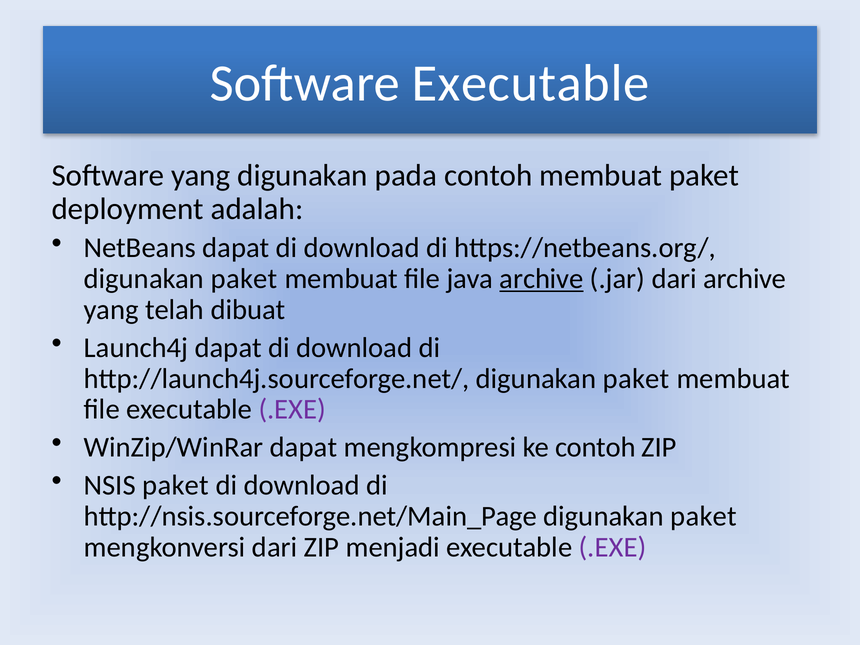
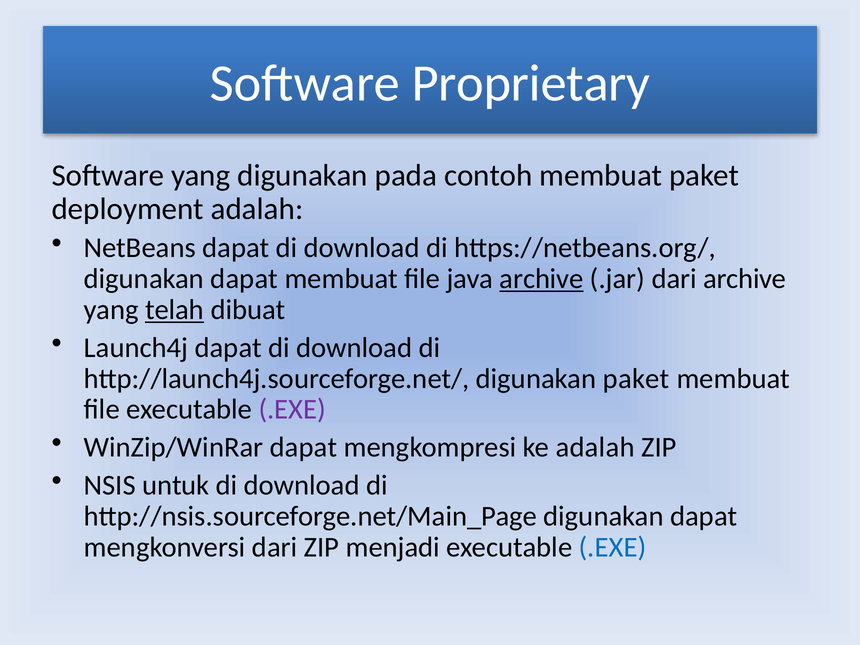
Software Executable: Executable -> Proprietary (531, 83)
paket: paket -> dapat (244, 279)
telah underline: none -> present (175, 310)
ke contoh: contoh -> adalah (595, 447)
NSIS paket: paket -> untuk (176, 485)
http://nsis.sourceforge.net/Main_Page digunakan paket: paket -> dapat (704, 516)
.EXE colour: purple -> blue (612, 547)
